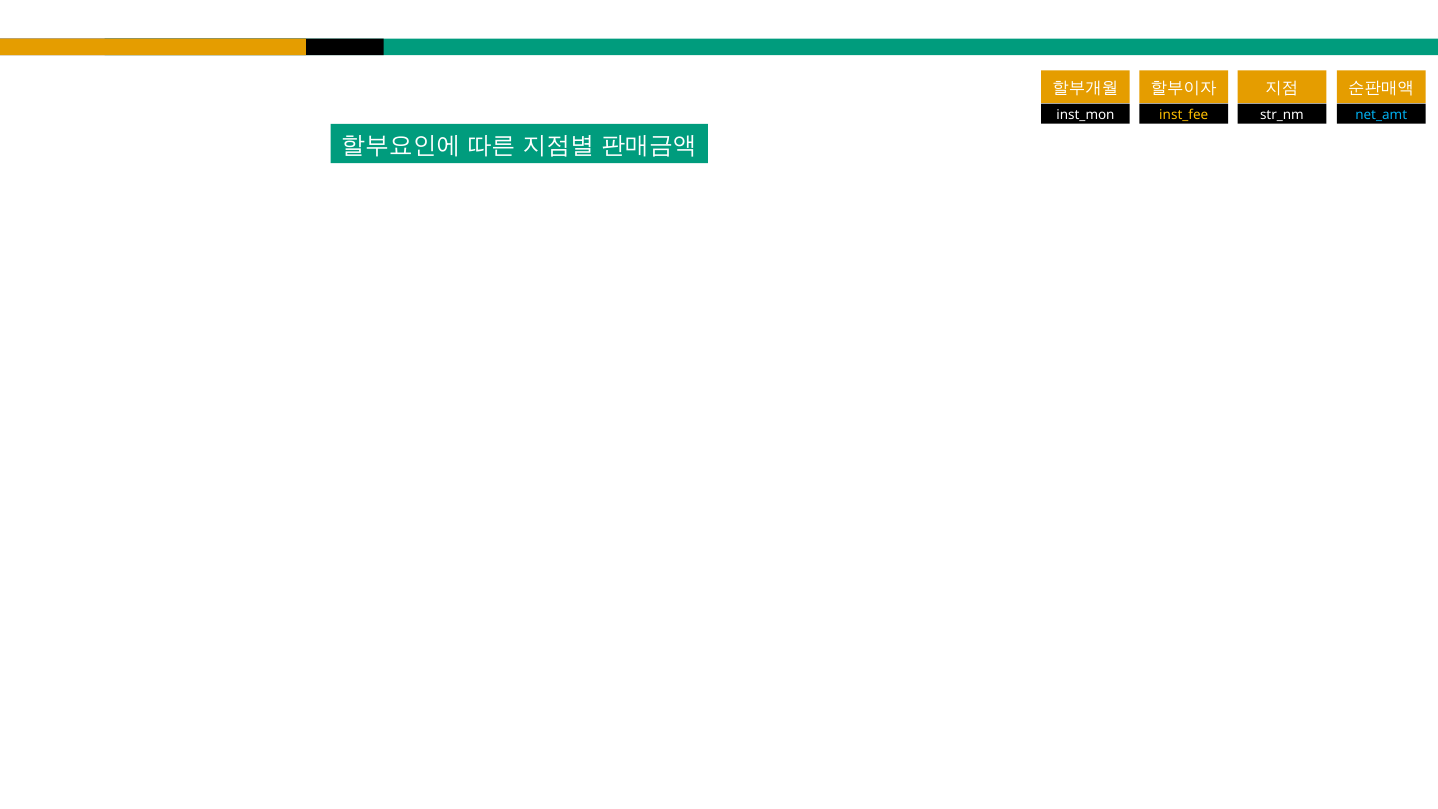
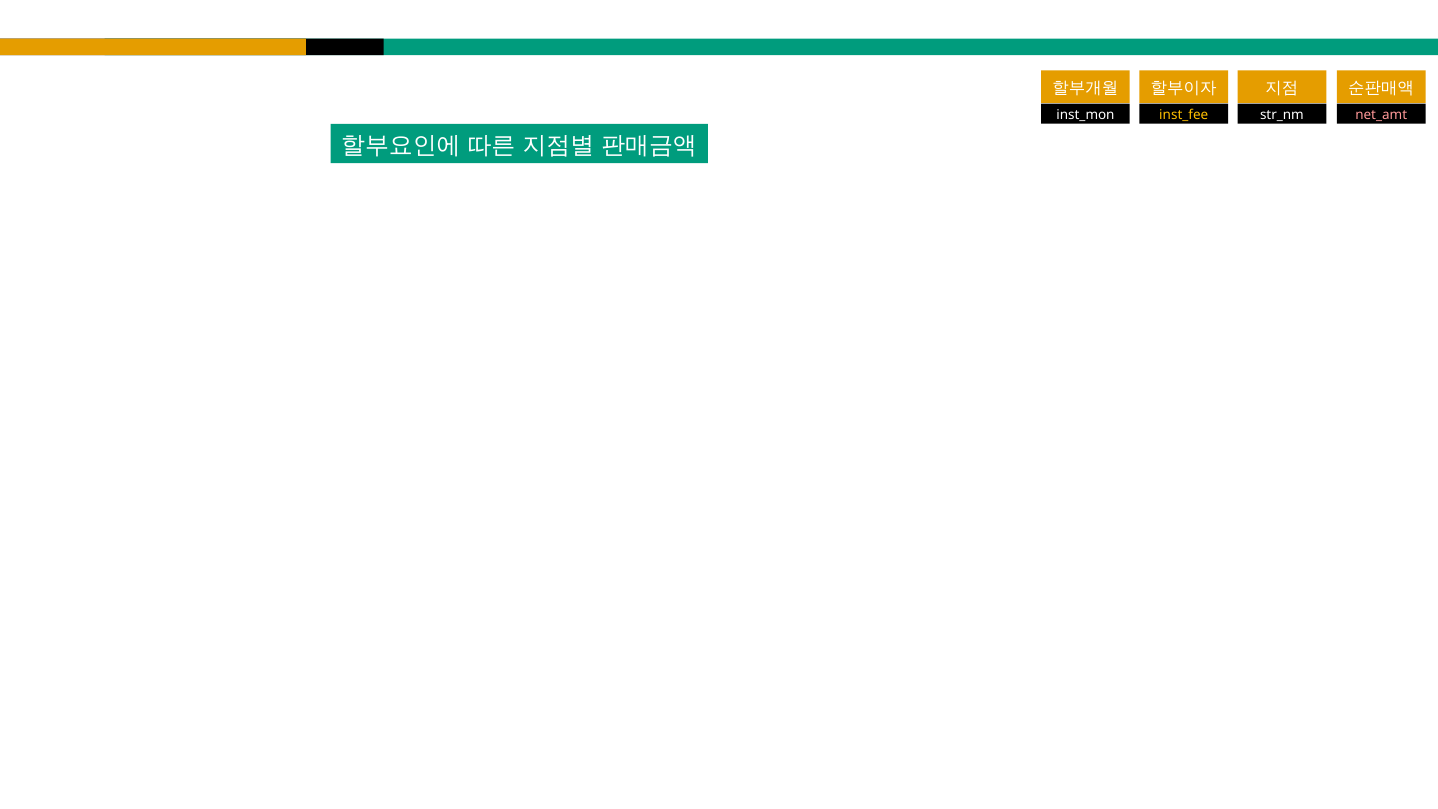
net_amt colour: light blue -> pink (1381, 115)
